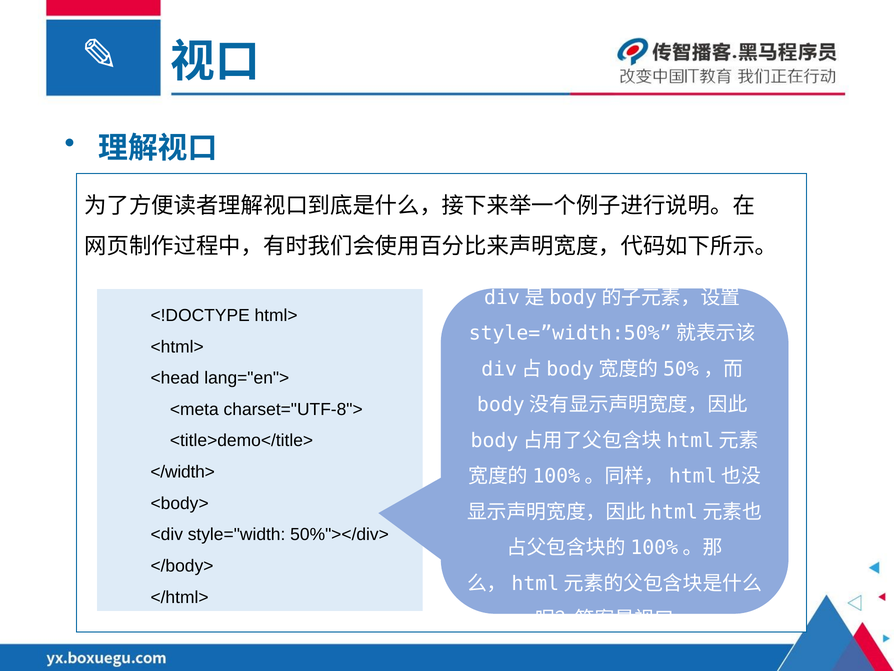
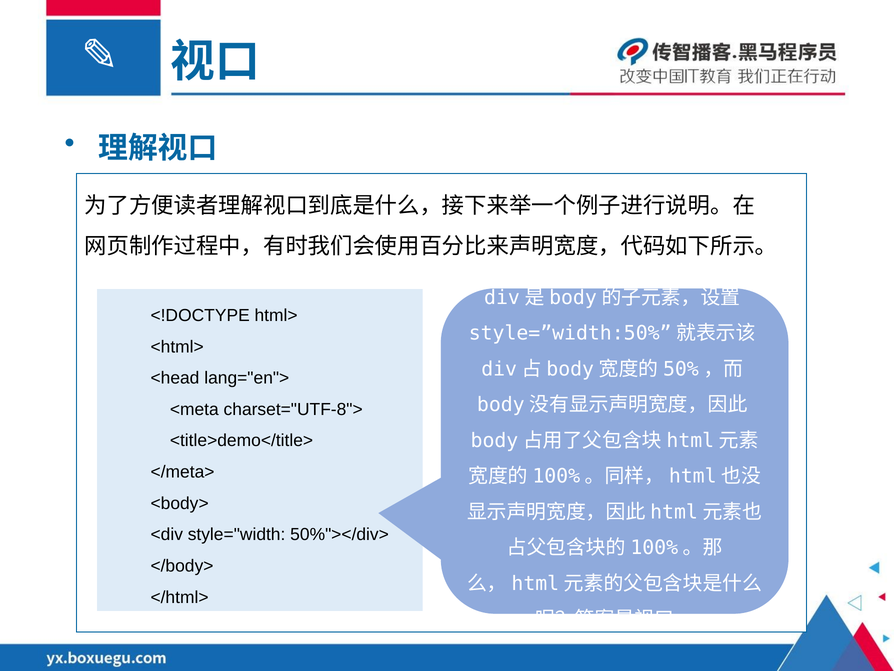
</width>: </width> -> </meta> (183, 472)
